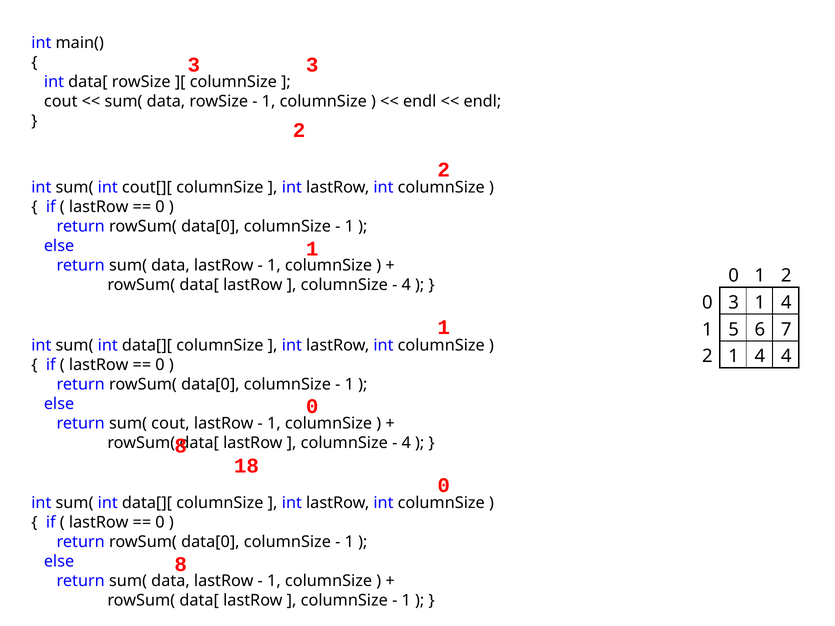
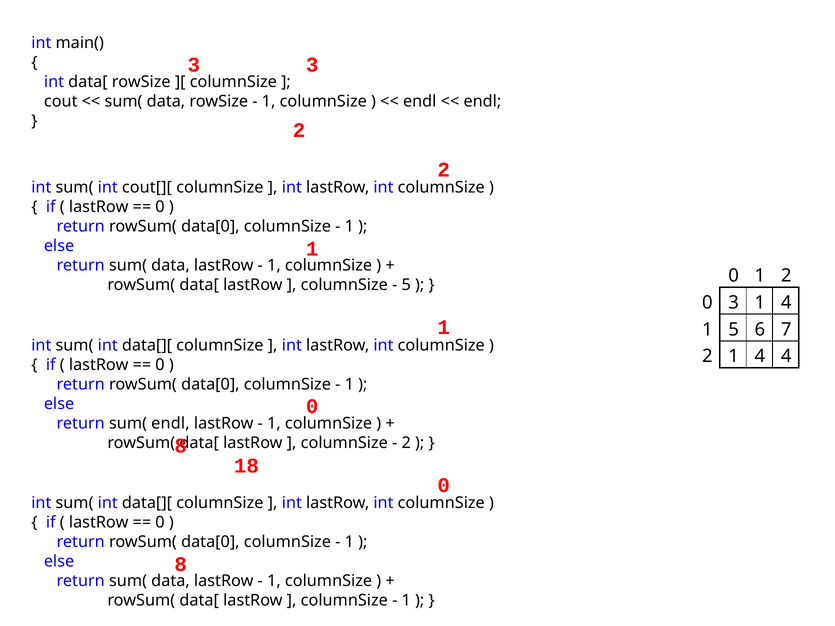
4: 4 -> 5 (406, 285)
sum( cout: cout -> endl (170, 423)
4: 4 -> 2 (406, 443)
